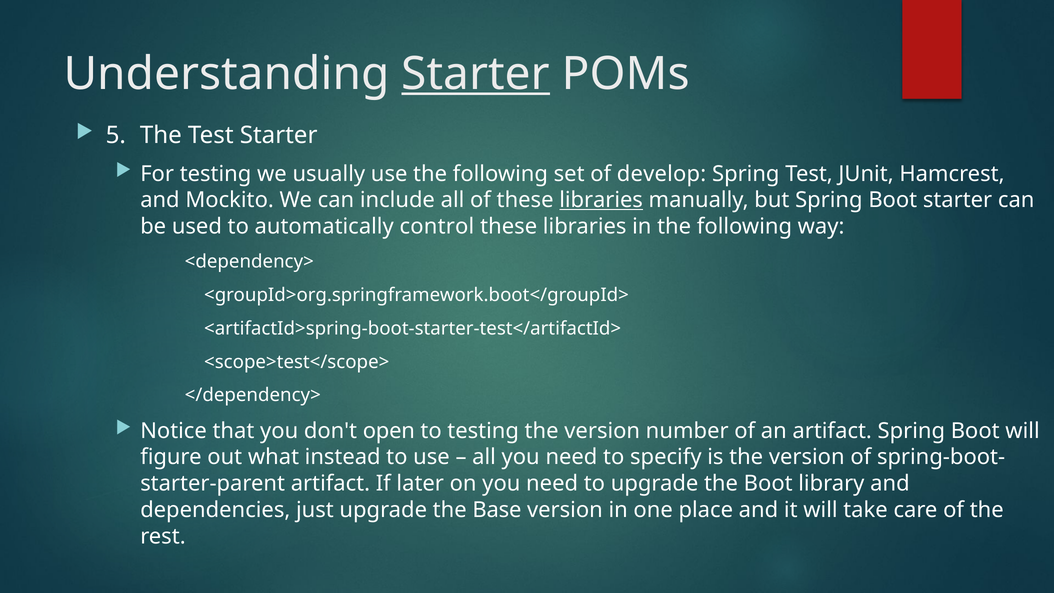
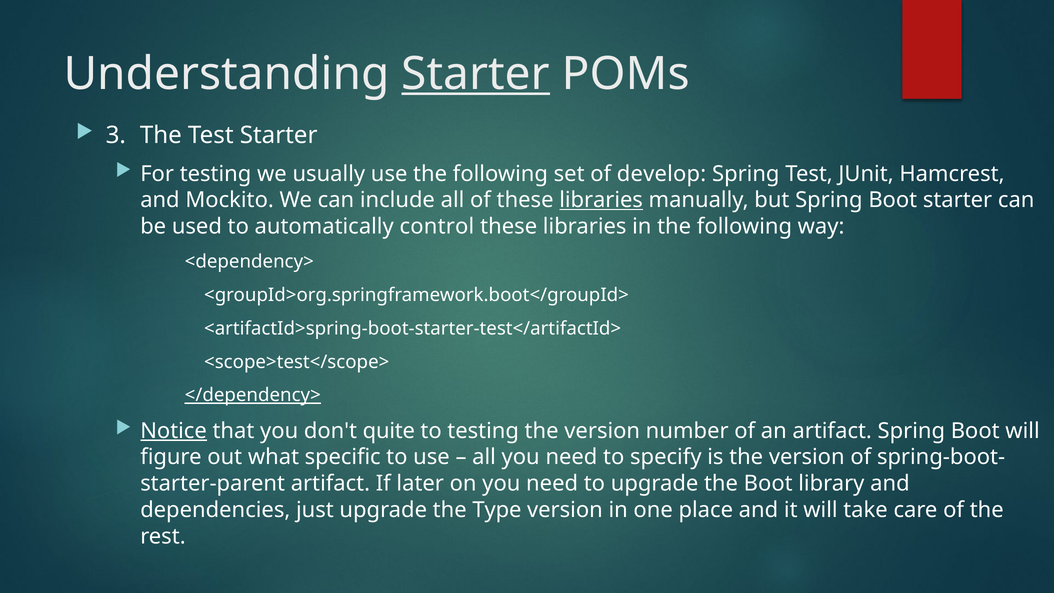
5: 5 -> 3 (116, 135)
</dependency> underline: none -> present (253, 395)
Notice underline: none -> present (174, 431)
open: open -> quite (389, 431)
instead: instead -> specific (343, 457)
Base: Base -> Type (497, 510)
